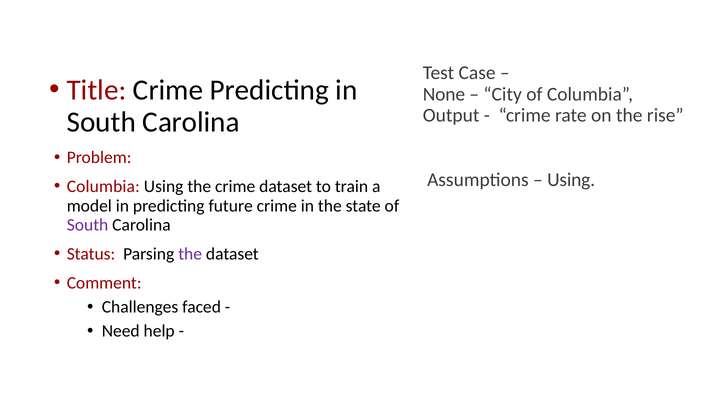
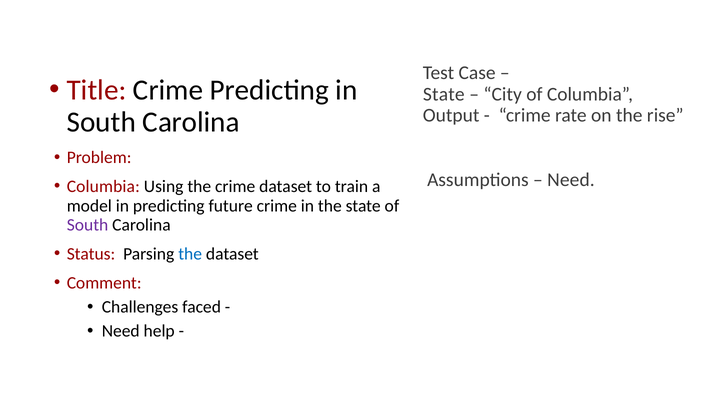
None: None -> State (444, 94)
Using: Using -> Need (571, 180)
the colour: purple -> blue (190, 254)
